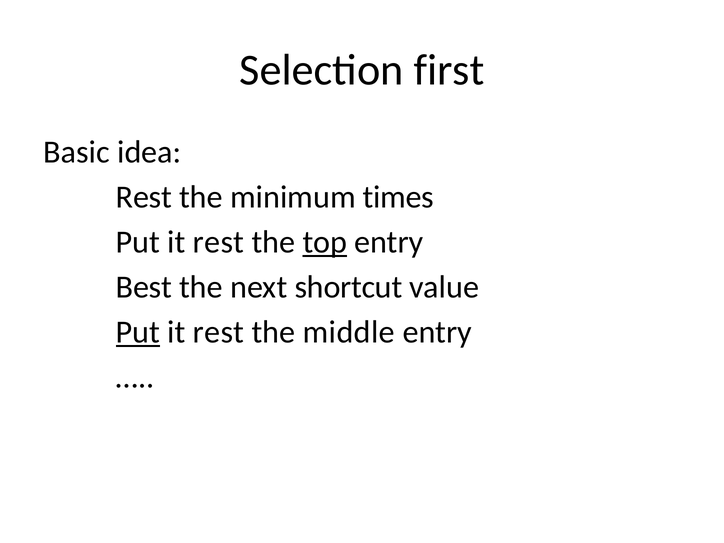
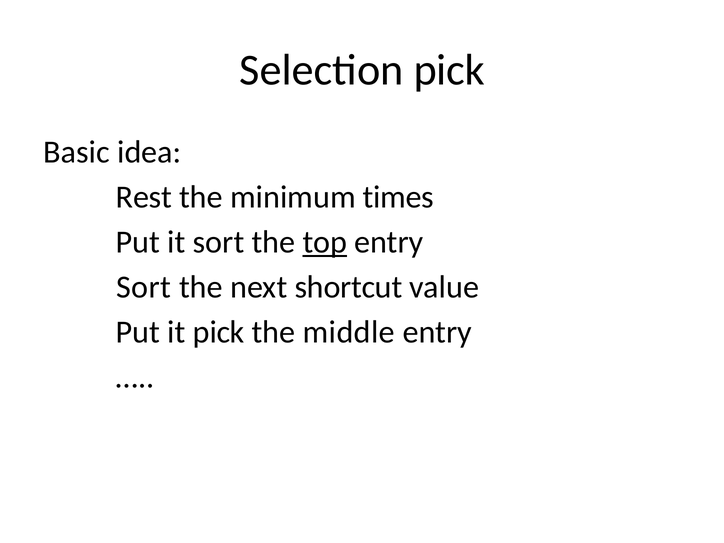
Selection first: first -> pick (449, 70)
rest: rest -> sort (219, 242)
Best: Best -> Sort (144, 287)
Put underline: present -> none (138, 332)
rest: rest -> pick (219, 332)
